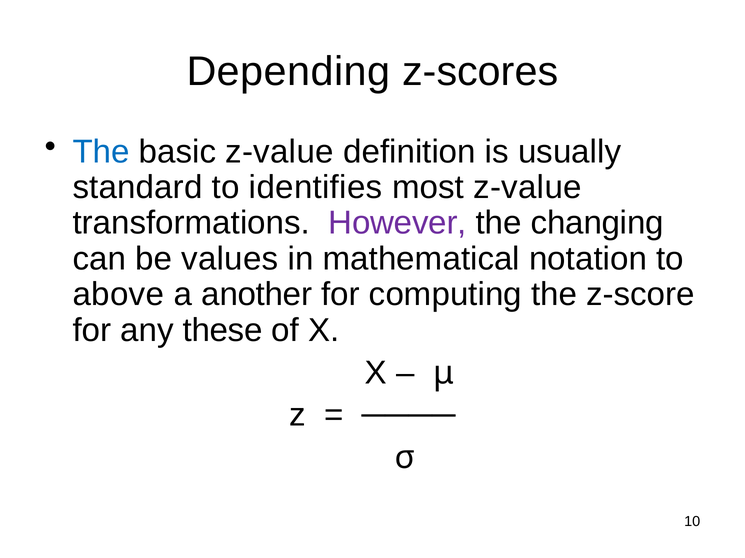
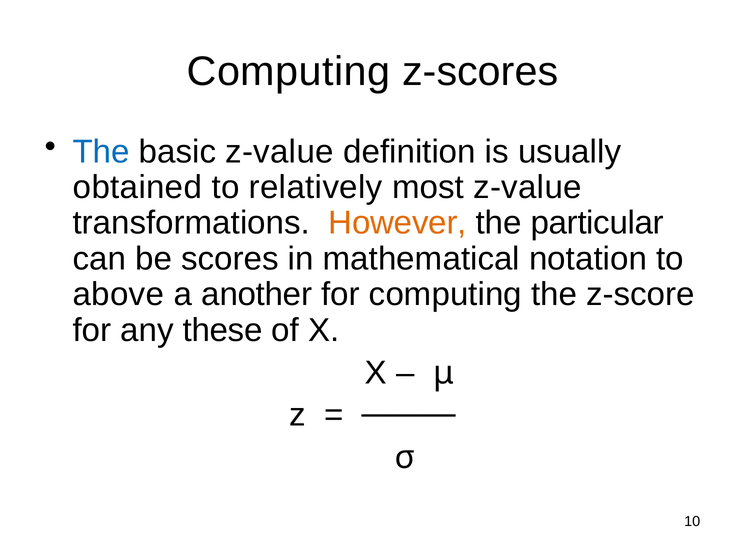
Depending: Depending -> Computing (288, 72)
standard: standard -> obtained (137, 188)
identifies: identifies -> relatively (316, 188)
However colour: purple -> orange (398, 223)
changing: changing -> particular (597, 223)
values: values -> scores (230, 259)
